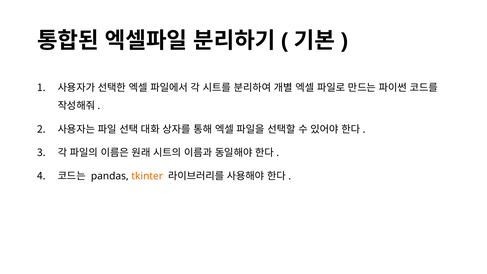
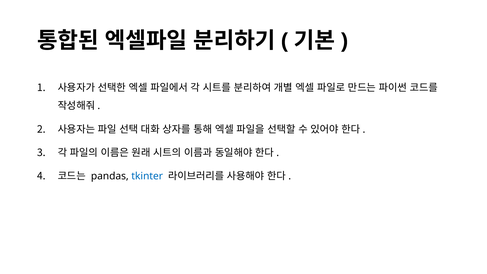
tkinter colour: orange -> blue (147, 176)
